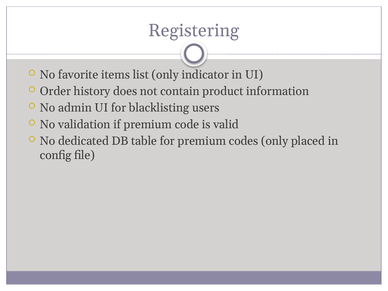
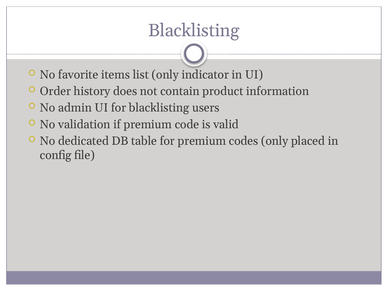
Registering: Registering -> Blacklisting (194, 31)
